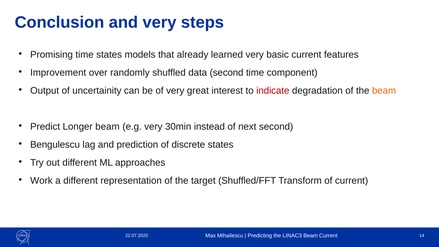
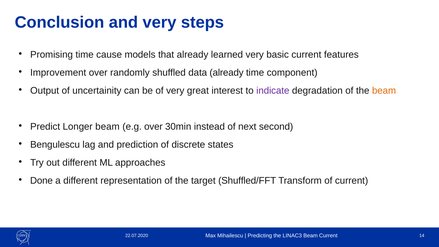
time states: states -> cause (109, 55)
data second: second -> already (227, 73)
indicate colour: red -> purple (273, 91)
e.g very: very -> over (153, 127)
Work: Work -> Done (41, 181)
